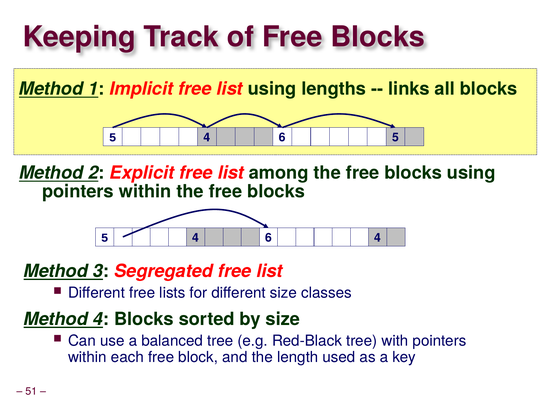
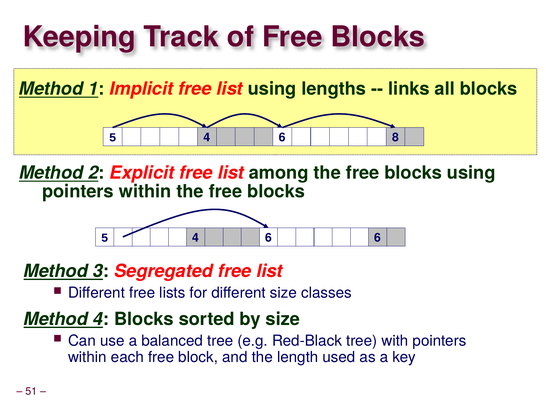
4 5: 5 -> 8 (396, 137)
4 4: 4 -> 6 (378, 237)
